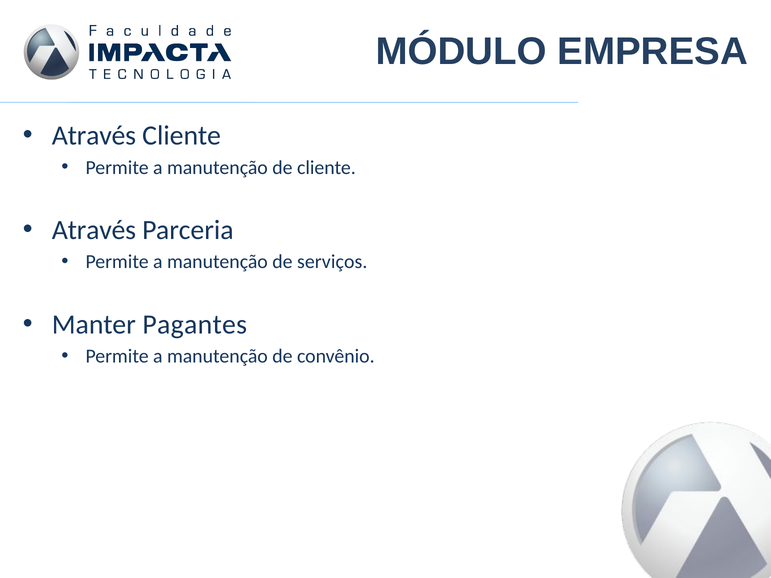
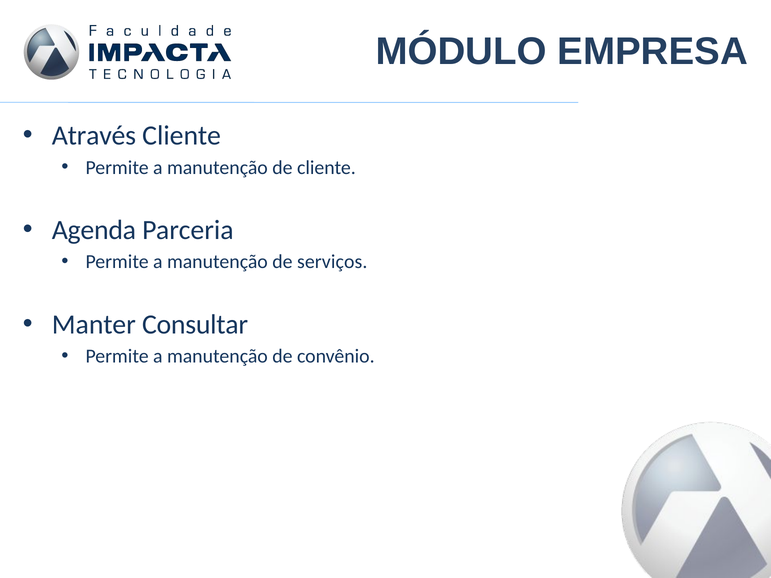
Através: Através -> Agenda (94, 230)
Pagantes: Pagantes -> Consultar (195, 325)
